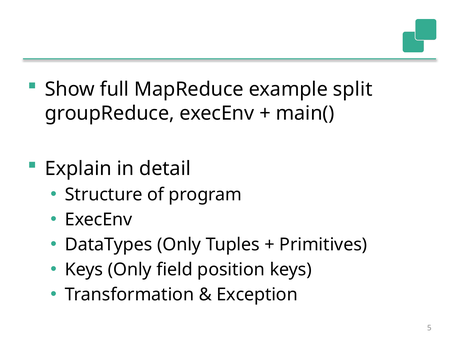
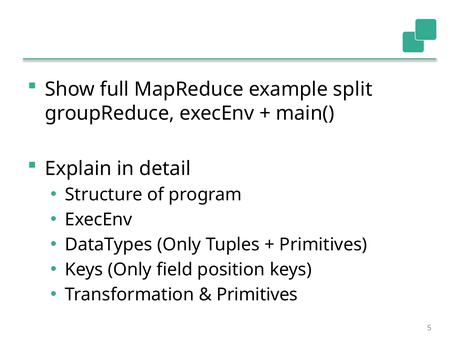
Exception: Exception -> Primitives (257, 295)
